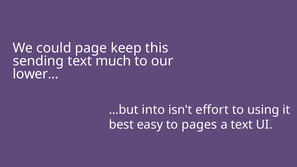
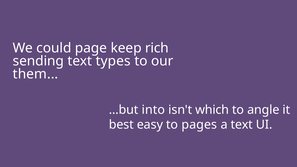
this: this -> rich (157, 48)
much: much -> types (113, 61)
lower: lower -> them (36, 74)
effort: effort -> which (212, 110)
using: using -> angle (263, 110)
